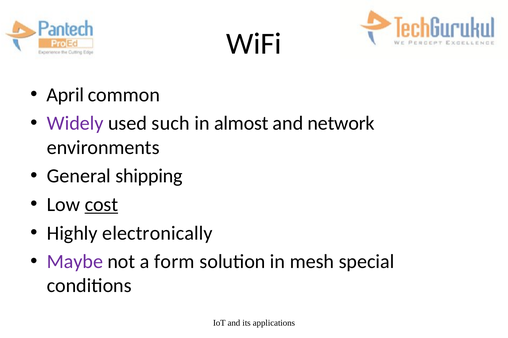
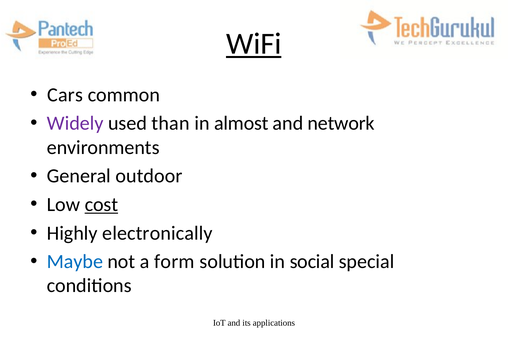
WiFi underline: none -> present (254, 44)
April: April -> Cars (65, 95)
such: such -> than (171, 124)
shipping: shipping -> outdoor (149, 176)
Maybe colour: purple -> blue (75, 262)
mesh: mesh -> social (312, 262)
